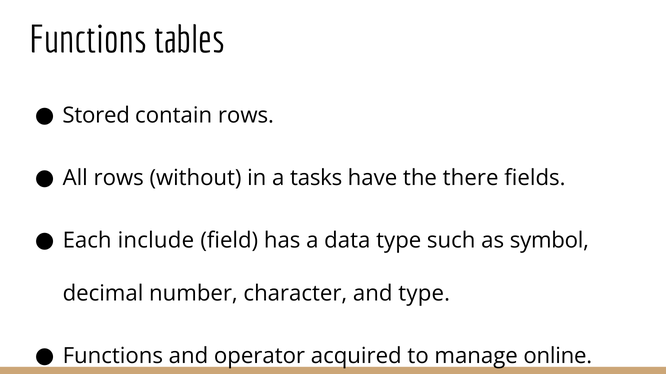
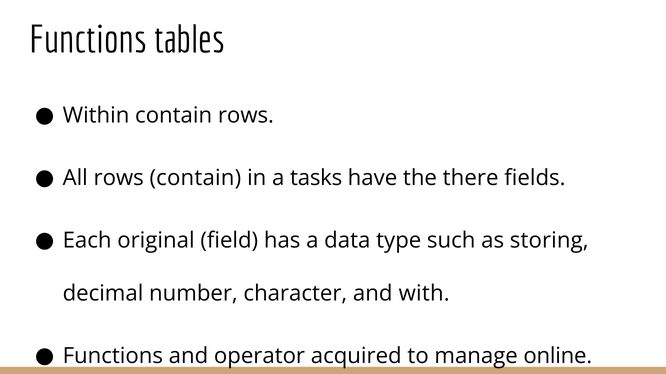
Stored: Stored -> Within (96, 116)
rows without: without -> contain (195, 178)
include: include -> original (156, 241)
symbol: symbol -> storing (549, 241)
and type: type -> with (424, 294)
